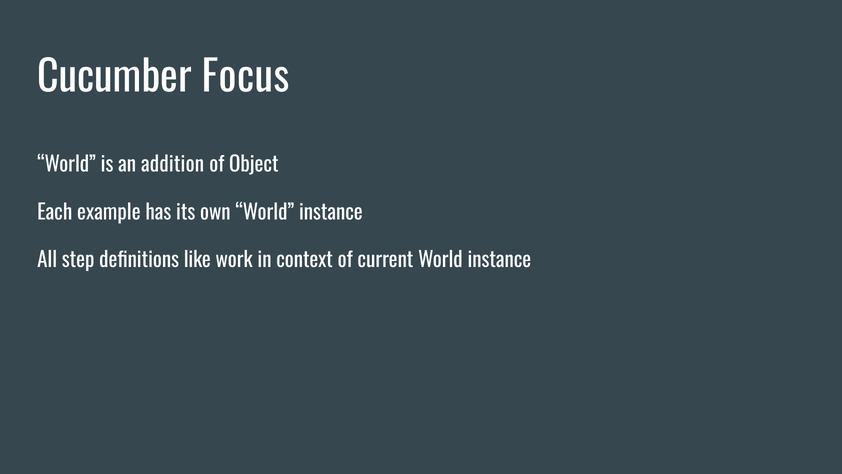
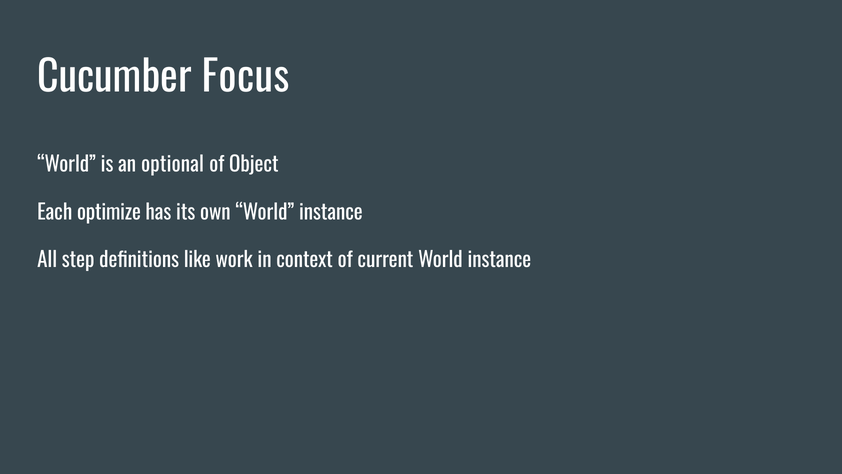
addition: addition -> optional (173, 165)
example: example -> optimize (109, 213)
